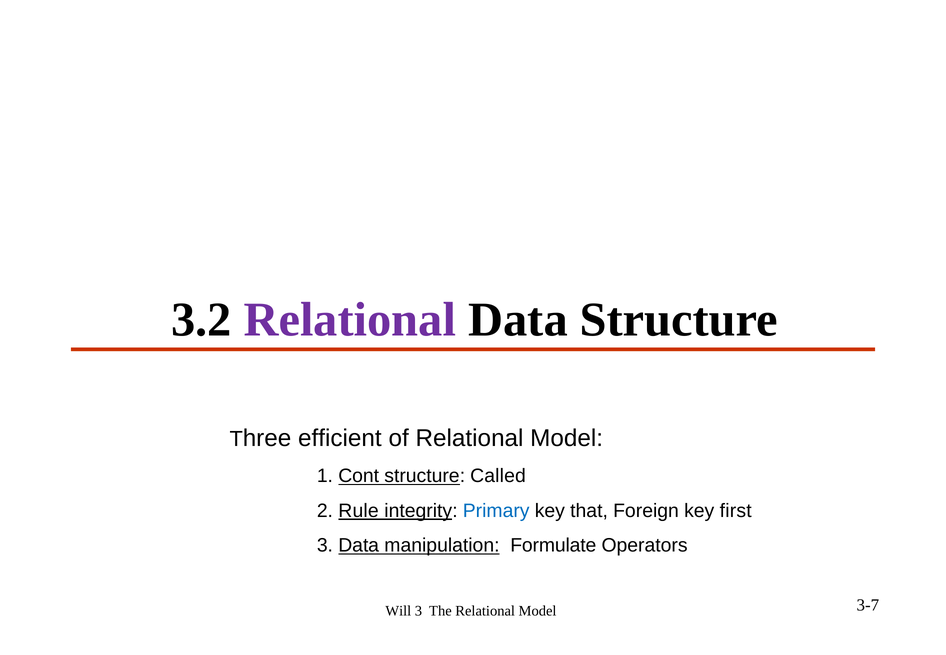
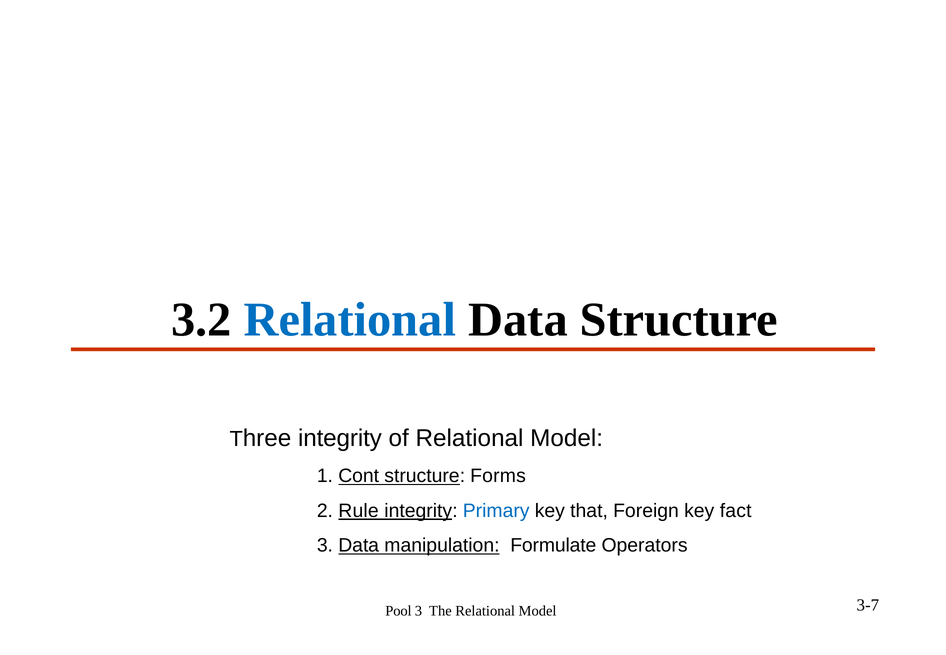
Relational colour: purple -> blue (350, 320)
Three efficient: efficient -> integrity (340, 438)
Called: Called -> Forms (498, 476)
first: first -> fact (736, 511)
Will: Will -> Pool (398, 611)
